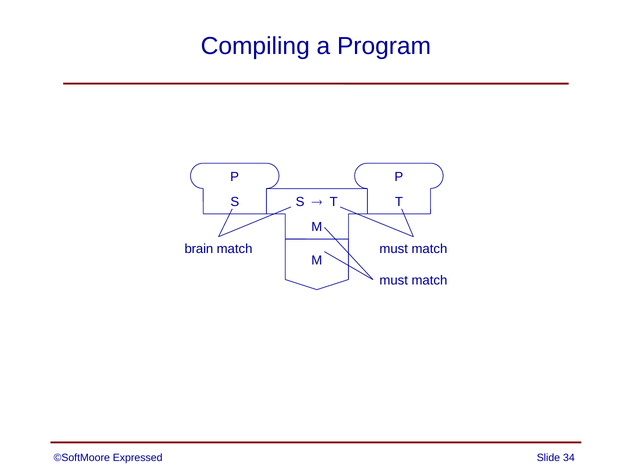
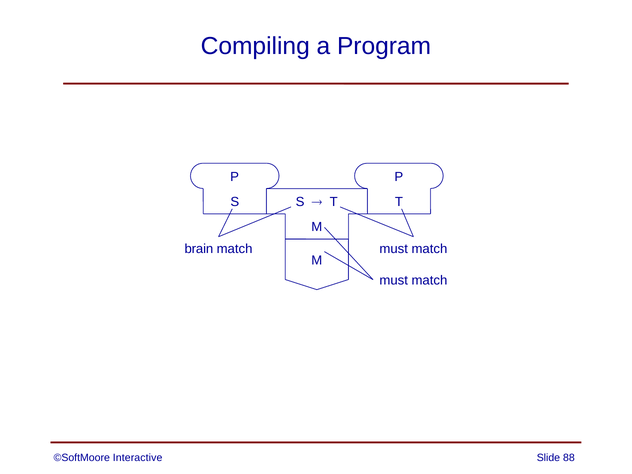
Expressed: Expressed -> Interactive (138, 458)
34: 34 -> 88 (569, 458)
